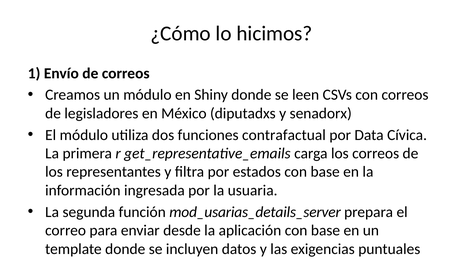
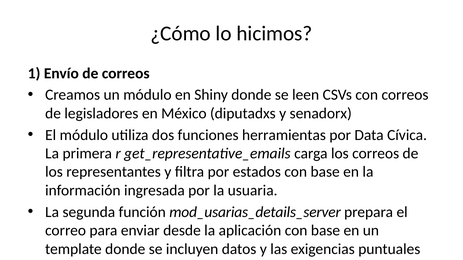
contrafactual: contrafactual -> herramientas (284, 135)
